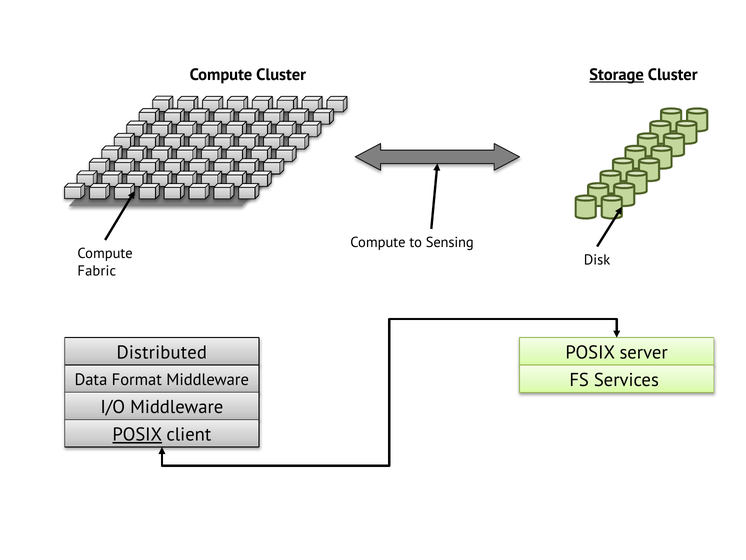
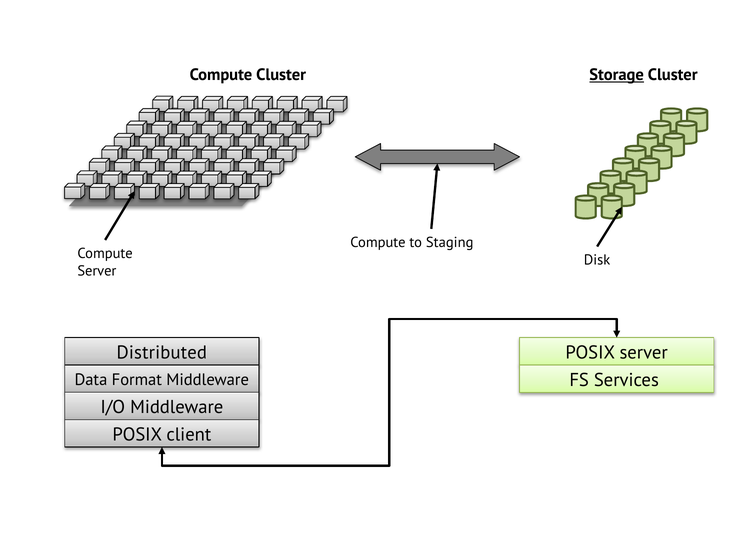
Sensing: Sensing -> Staging (450, 242)
Fabric: Fabric -> Server (97, 271)
POSIX underline: present -> none (137, 434)
